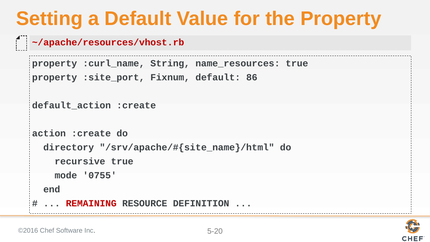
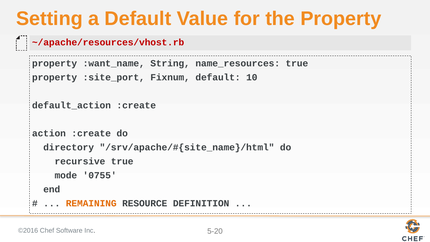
:curl_name: :curl_name -> :want_name (114, 63)
86: 86 -> 10 (252, 77)
REMAINING colour: red -> orange (91, 203)
